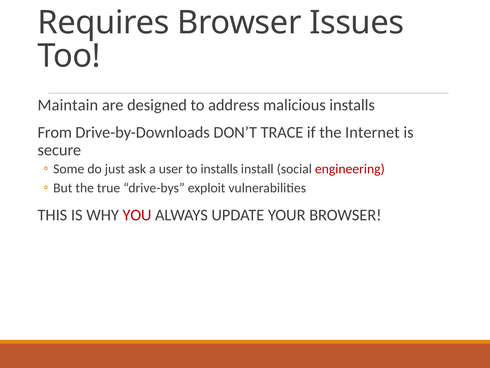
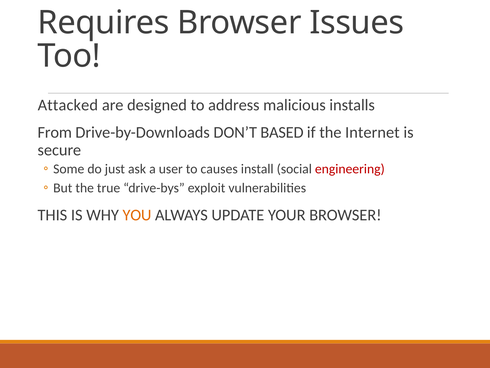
Maintain: Maintain -> Attacked (68, 105)
TRACE: TRACE -> BASED (282, 132)
to installs: installs -> causes (219, 169)
YOU colour: red -> orange (137, 215)
